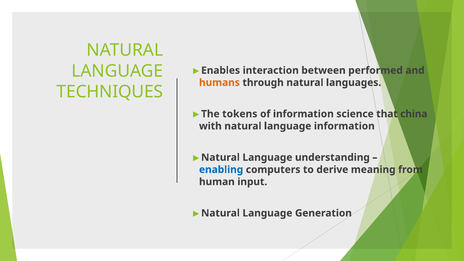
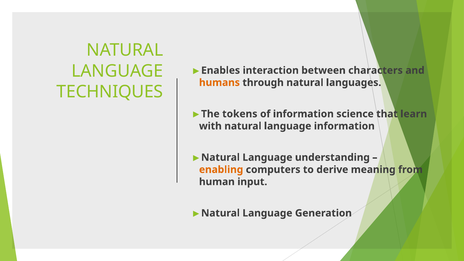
performed: performed -> characters (376, 70)
china: china -> learn (414, 114)
enabling colour: blue -> orange (221, 170)
